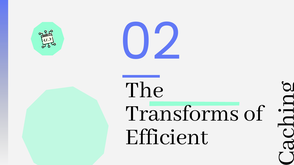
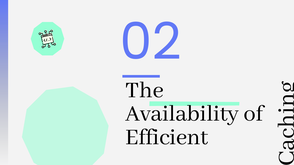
Transforms: Transforms -> Availability (182, 113)
